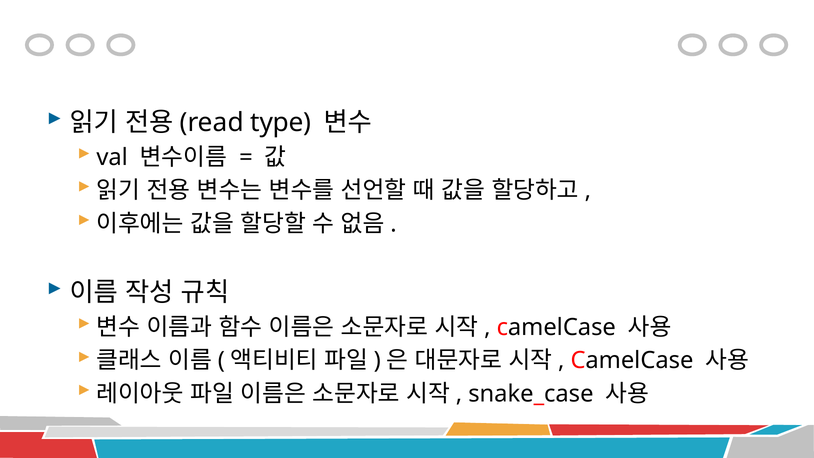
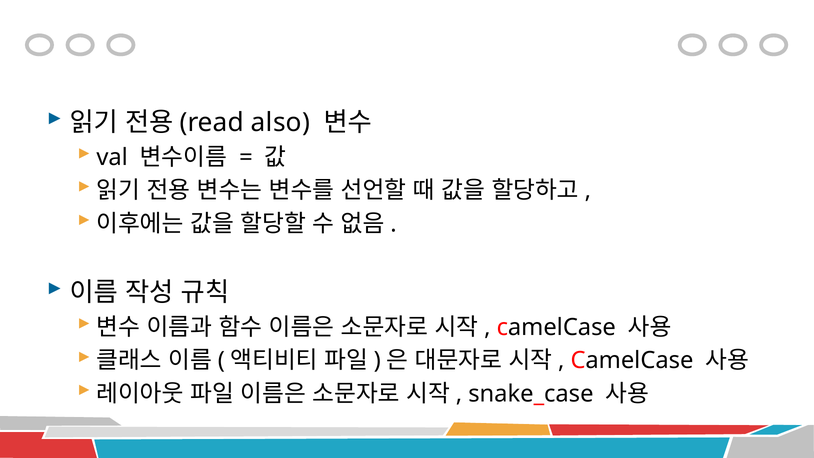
type: type -> also (280, 123)
